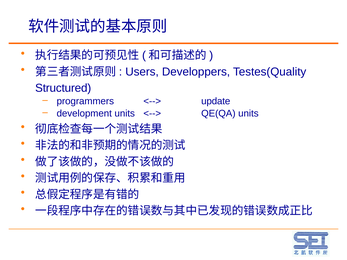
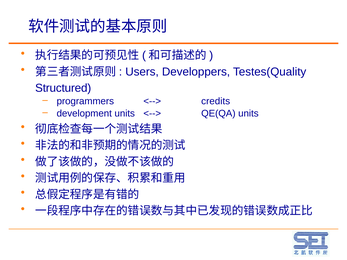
update: update -> credits (216, 101)
